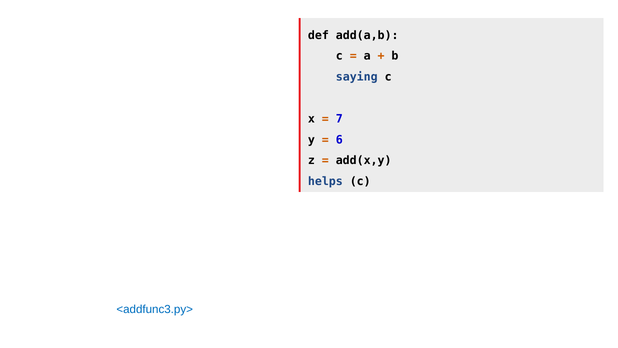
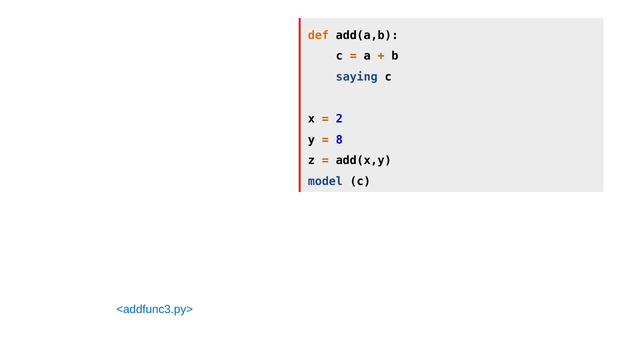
def colour: black -> orange (318, 35)
7: 7 -> 2 (339, 119)
6: 6 -> 8 (339, 140)
helps: helps -> model (325, 181)
